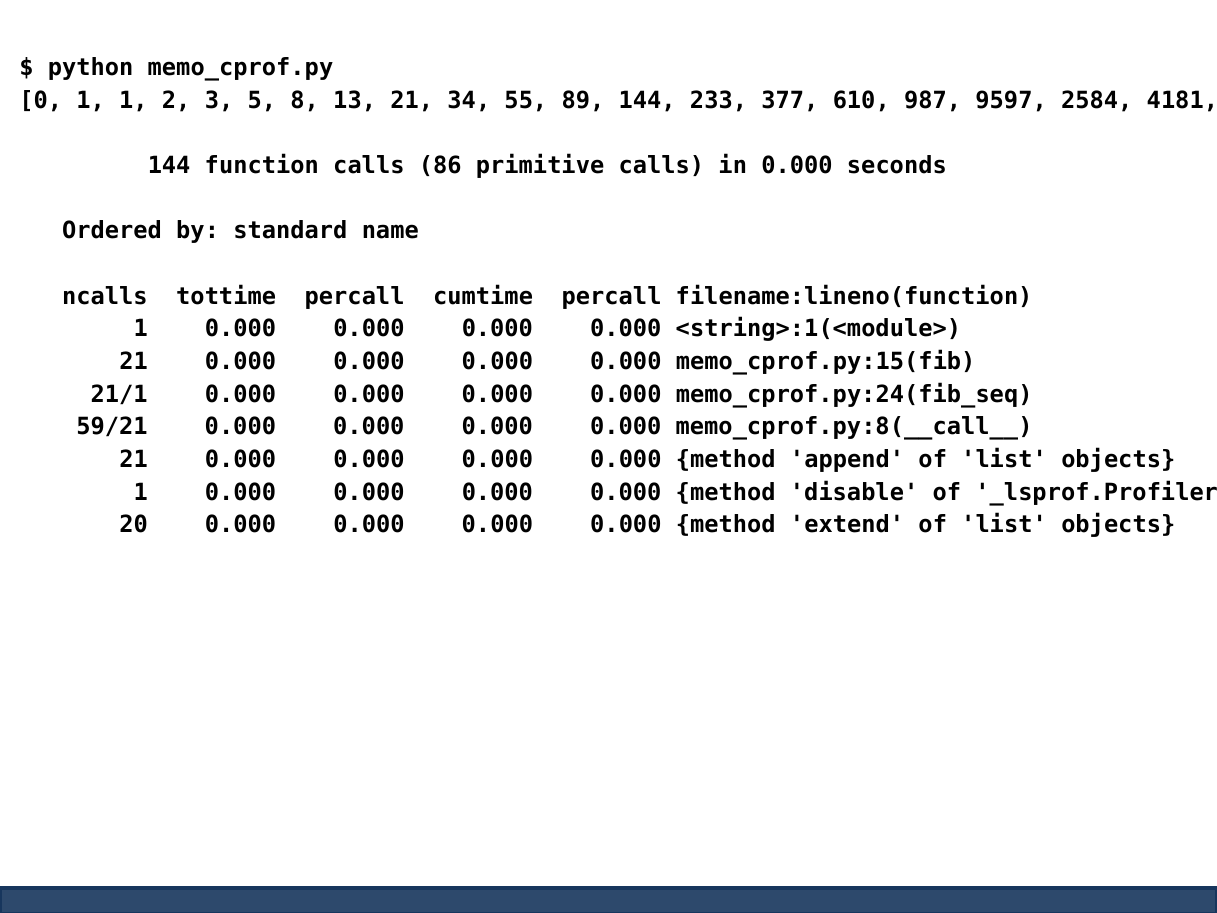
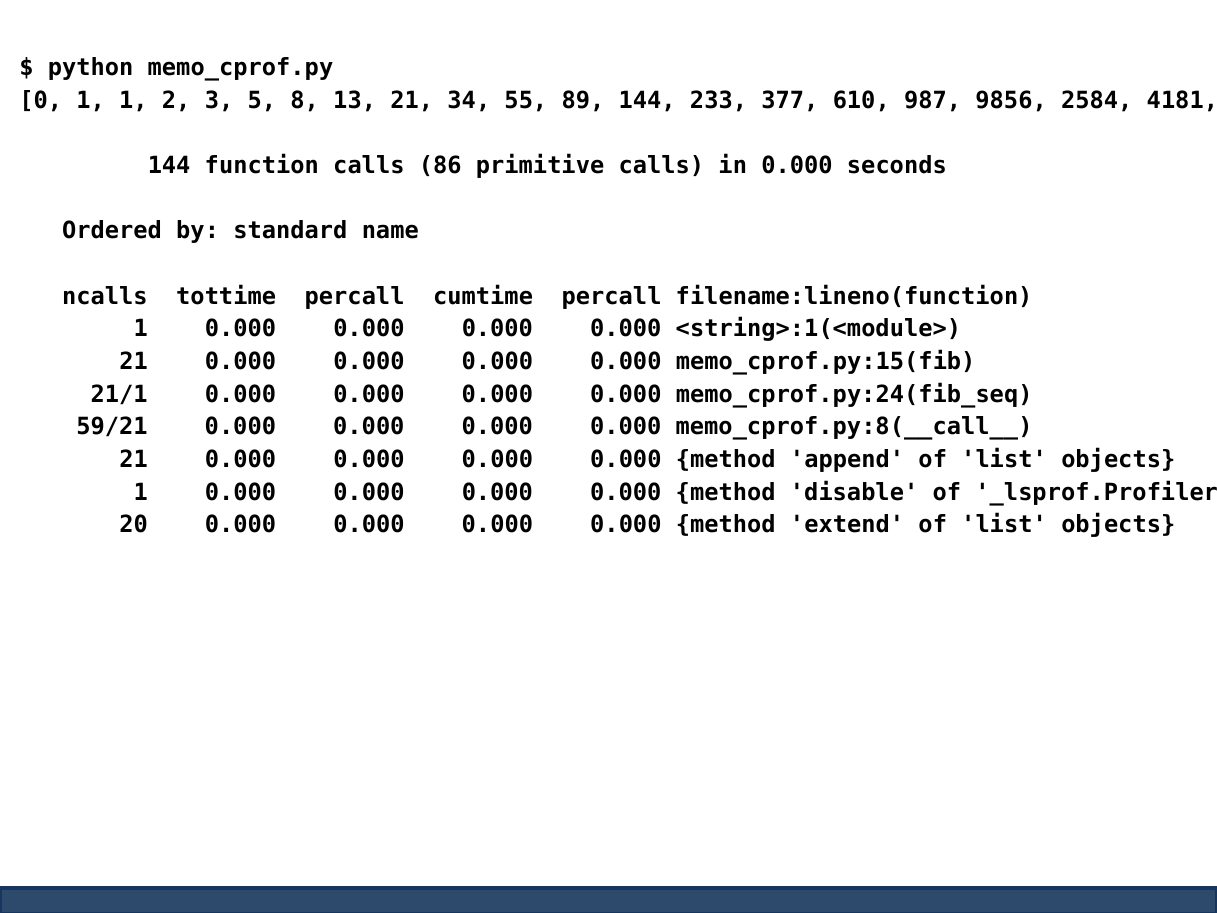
9597: 9597 -> 9856 (1011, 101)
